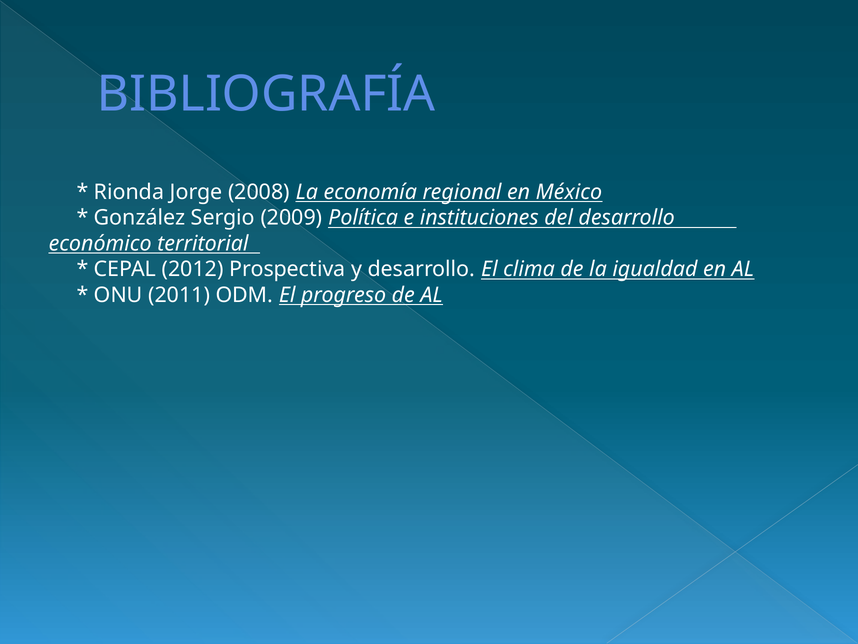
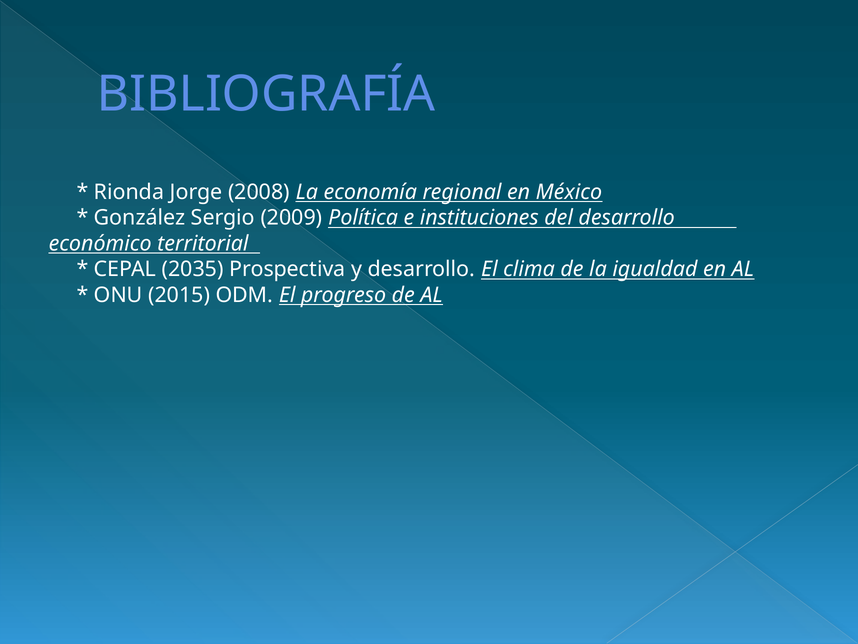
2012: 2012 -> 2035 (193, 269)
2011: 2011 -> 2015 (179, 295)
